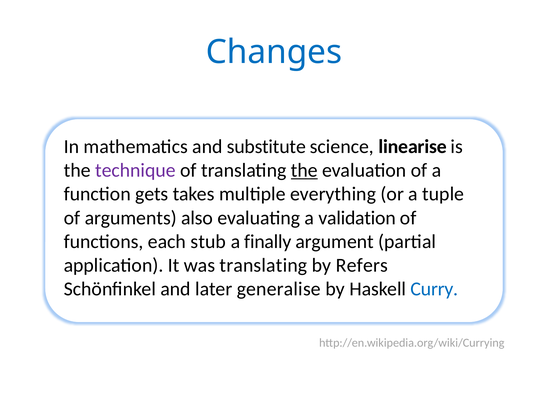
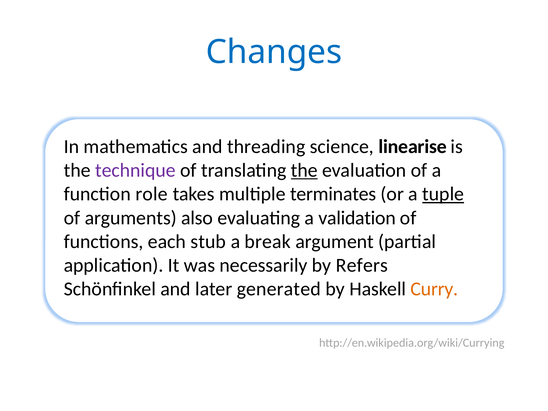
substitute: substitute -> threading (266, 147)
gets: gets -> role (152, 194)
everything: everything -> terminates (333, 194)
tuple underline: none -> present (443, 194)
finally: finally -> break (268, 242)
was translating: translating -> necessarily (264, 265)
generalise: generalise -> generated (279, 289)
Curry colour: blue -> orange (434, 289)
